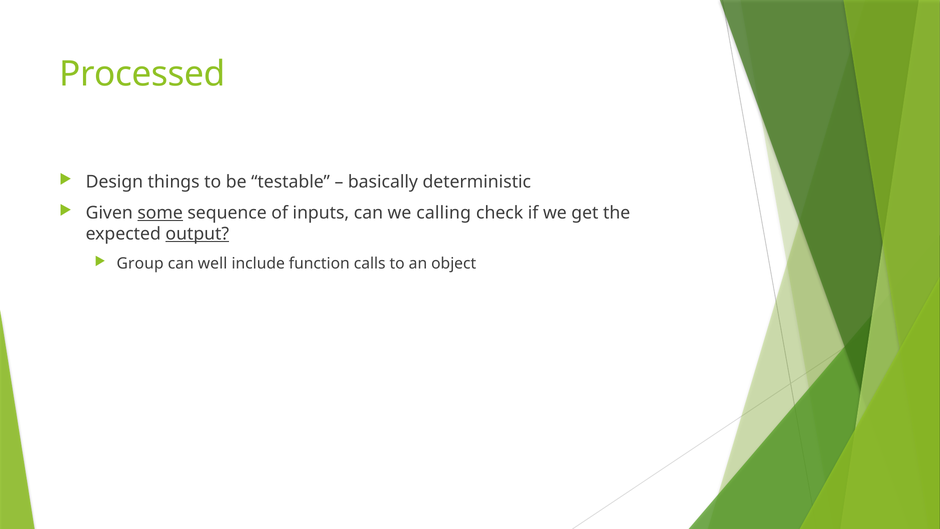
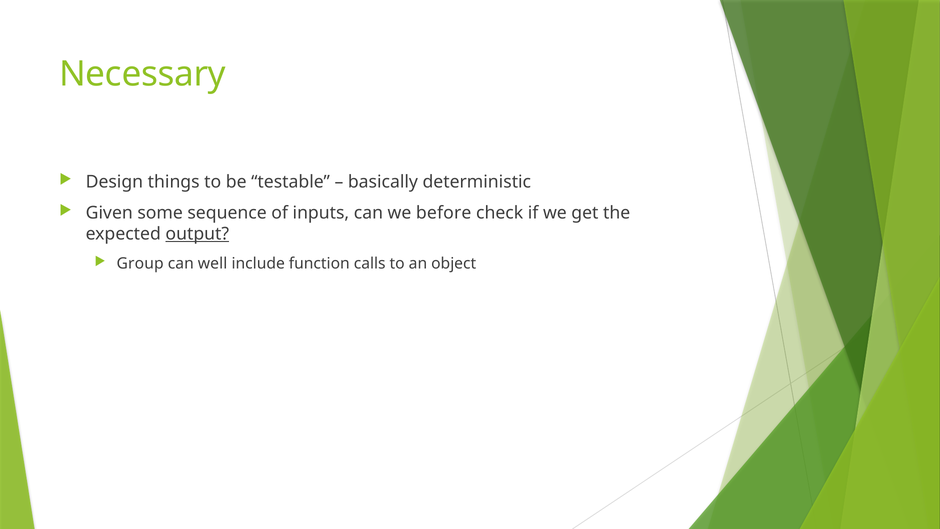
Processed: Processed -> Necessary (142, 74)
some underline: present -> none (160, 213)
calling: calling -> before (444, 213)
